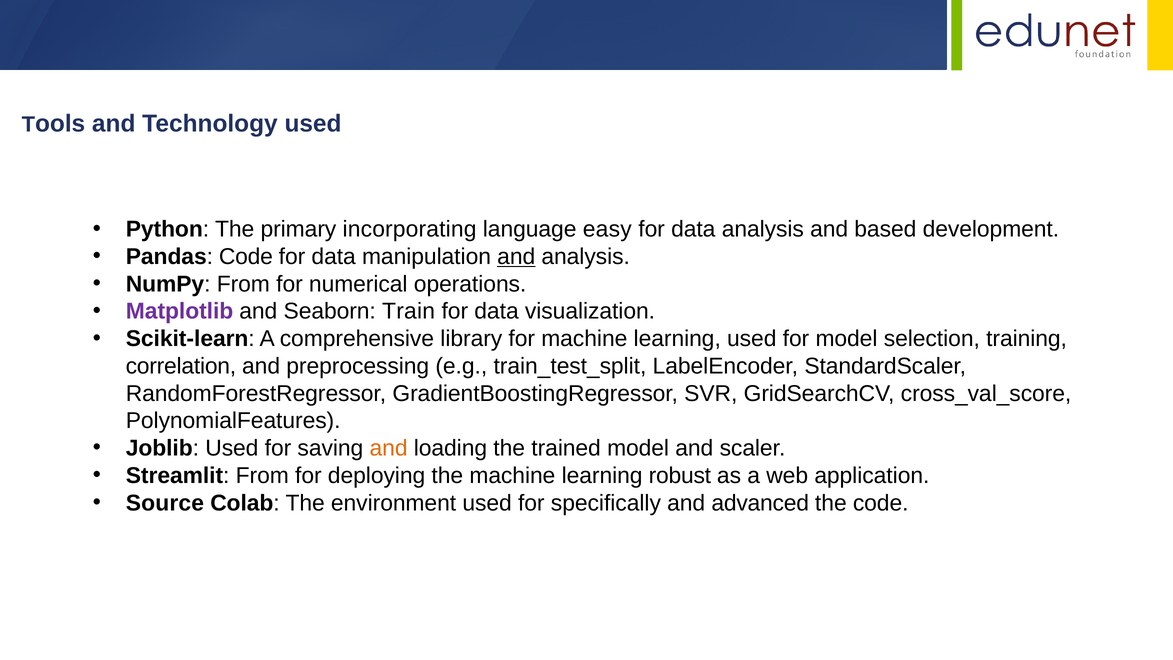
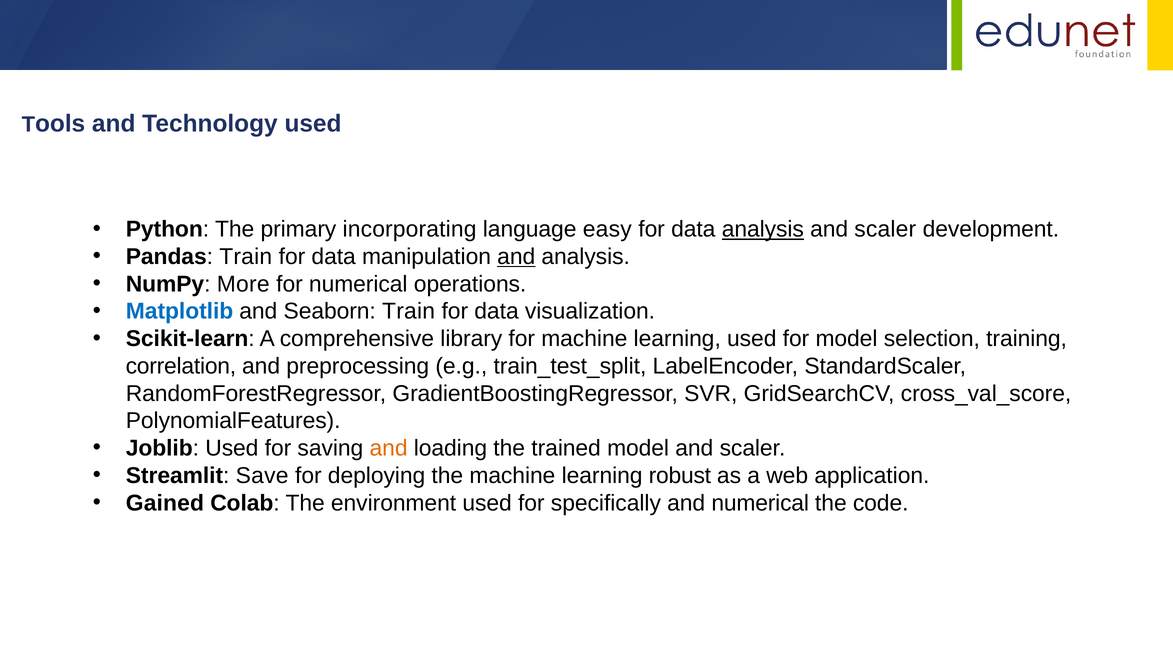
analysis underline: none -> present (763, 229)
based: based -> scaler (885, 229)
Pandas Code: Code -> Train (246, 257)
NumPy From: From -> More (243, 284)
Matplotlib colour: purple -> blue (180, 311)
Streamlit From: From -> Save (262, 475)
Source: Source -> Gained (165, 503)
and advanced: advanced -> numerical (760, 503)
